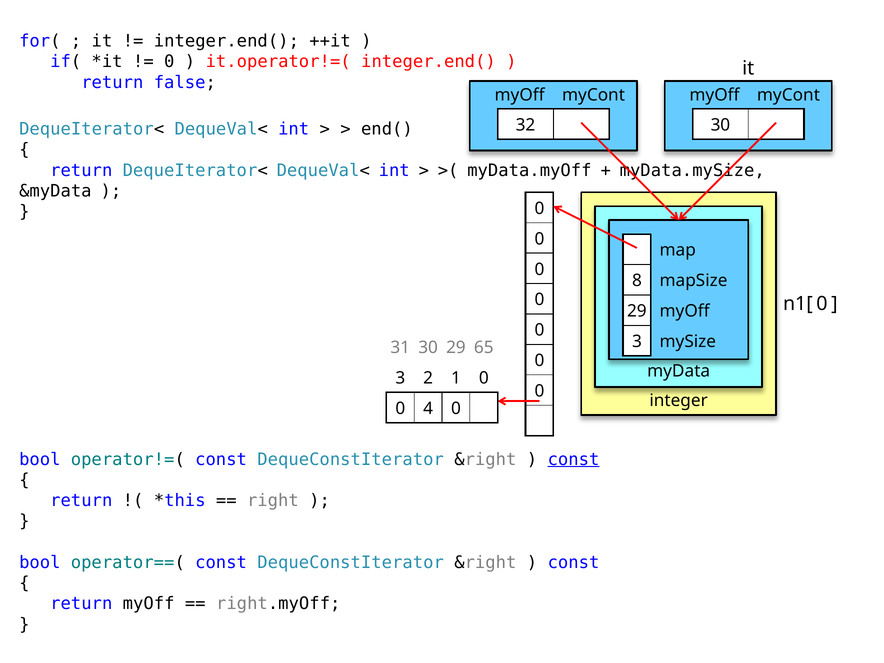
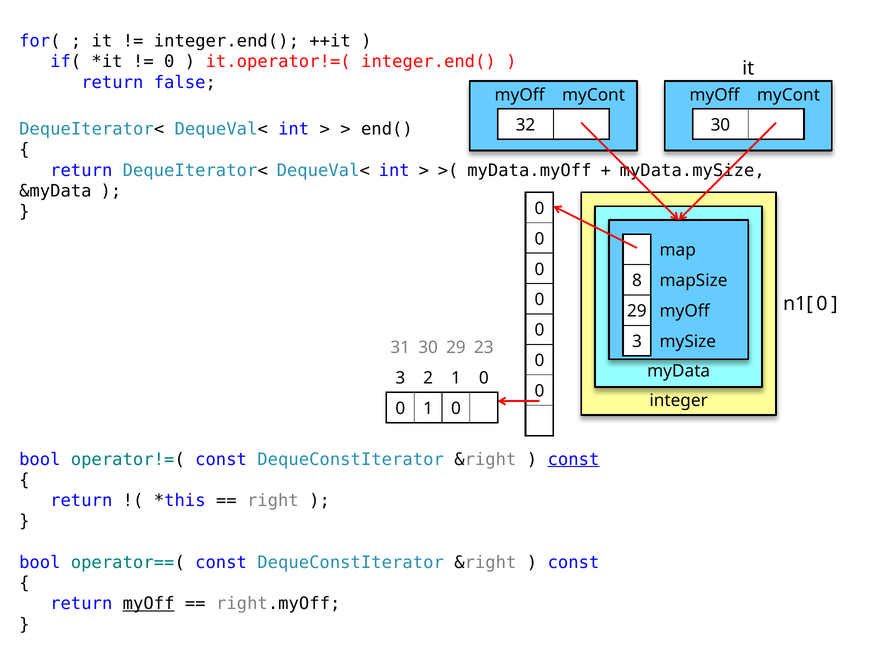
65: 65 -> 23 (484, 348)
0 4: 4 -> 1 (428, 409)
myOff underline: none -> present (149, 604)
